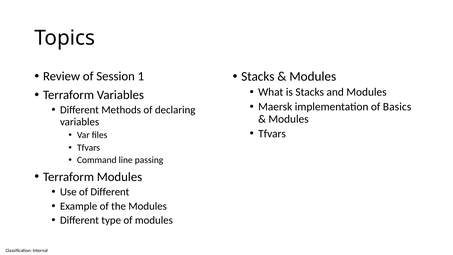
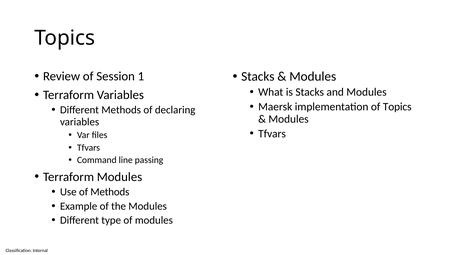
of Basics: Basics -> Topics (397, 107)
of Different: Different -> Methods (110, 192)
